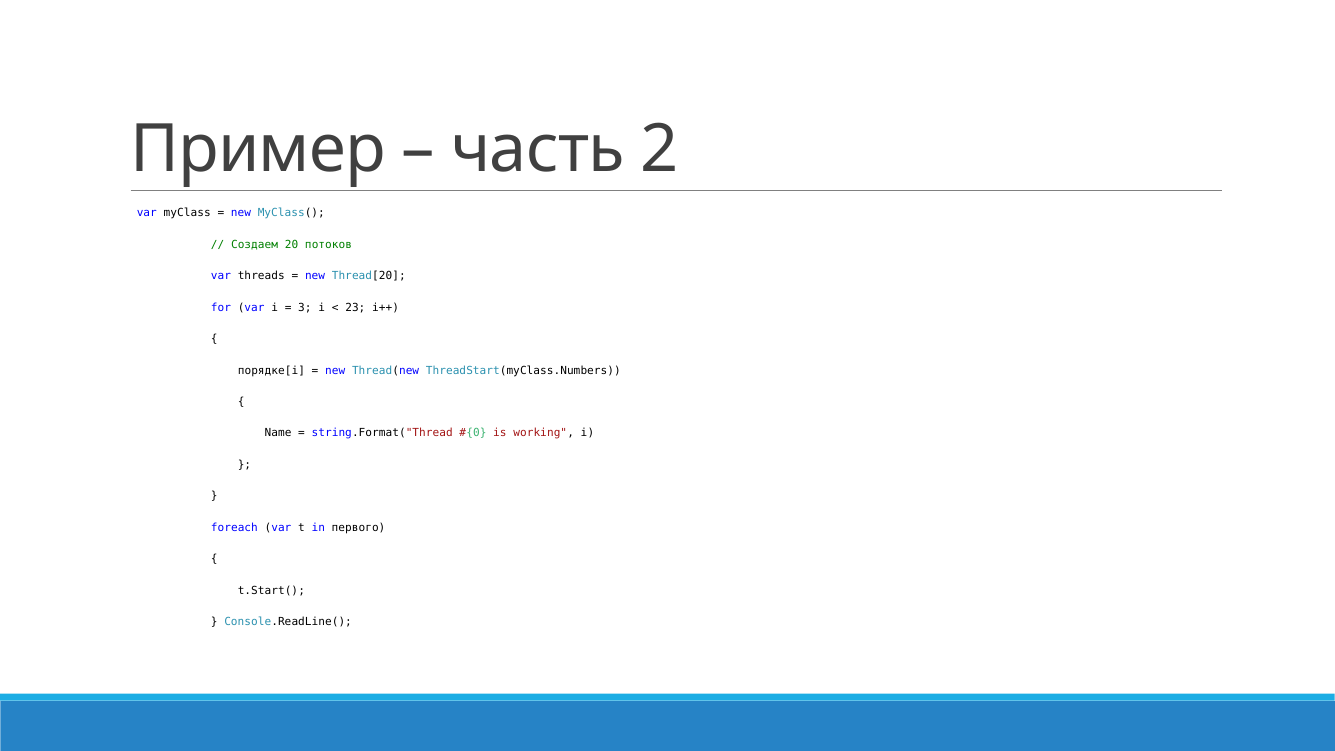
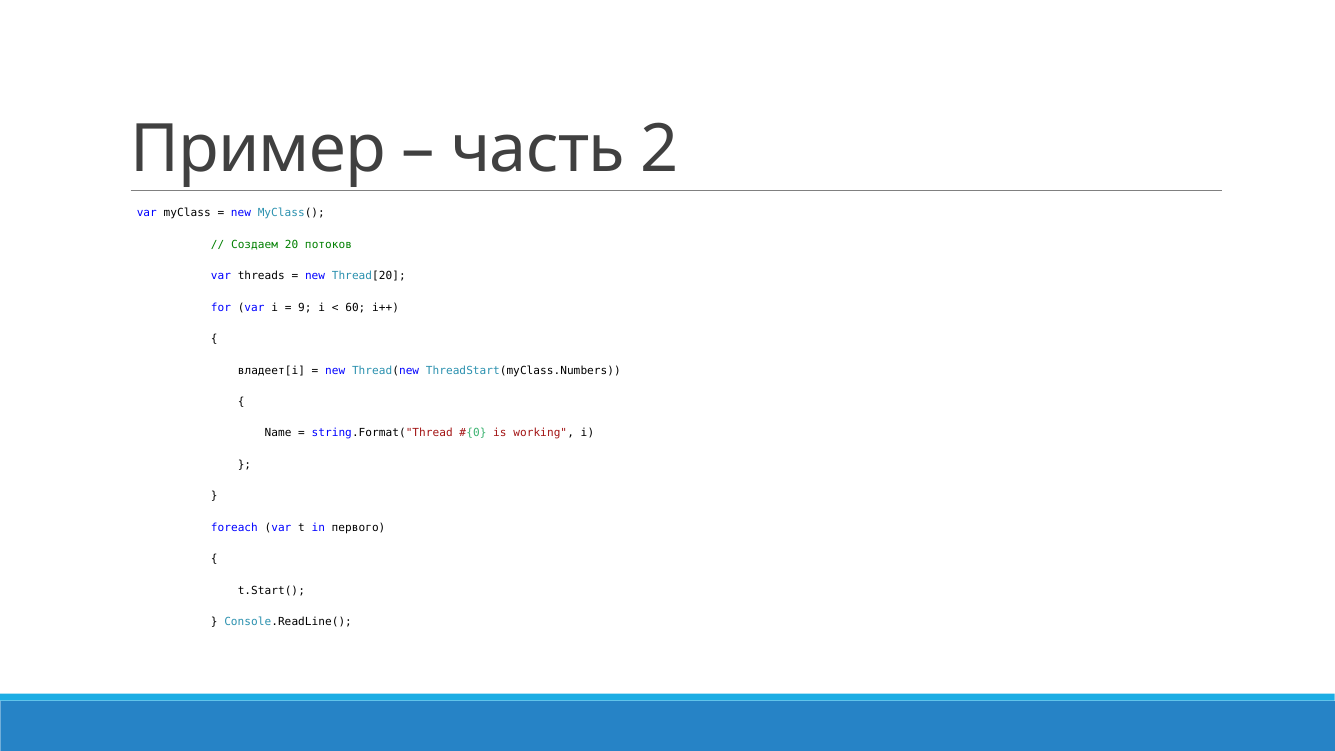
3: 3 -> 9 (305, 307)
23: 23 -> 60 (355, 307)
порядке[i: порядке[i -> владеет[i (271, 370)
